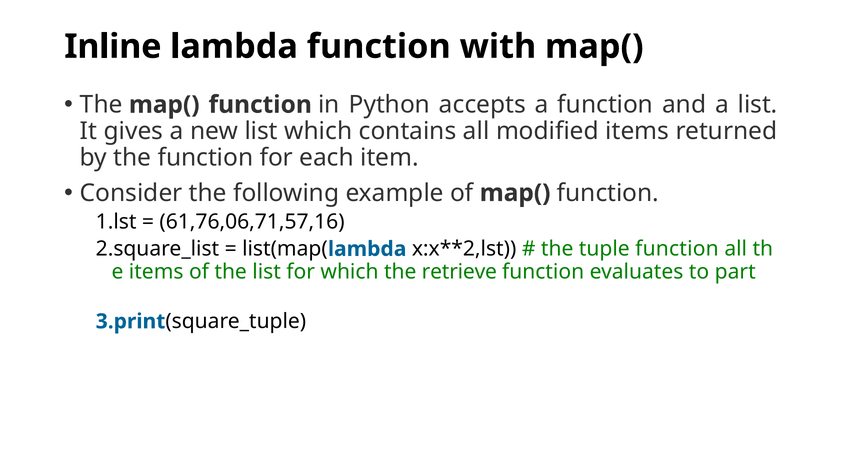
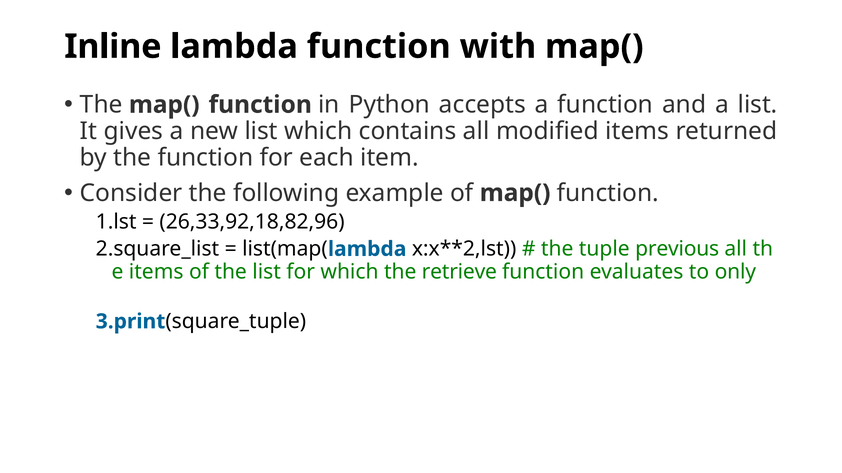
61,76,06,71,57,16: 61,76,06,71,57,16 -> 26,33,92,18,82,96 (252, 222)
tuple function: function -> previous (677, 249)
part: part -> only (735, 272)
